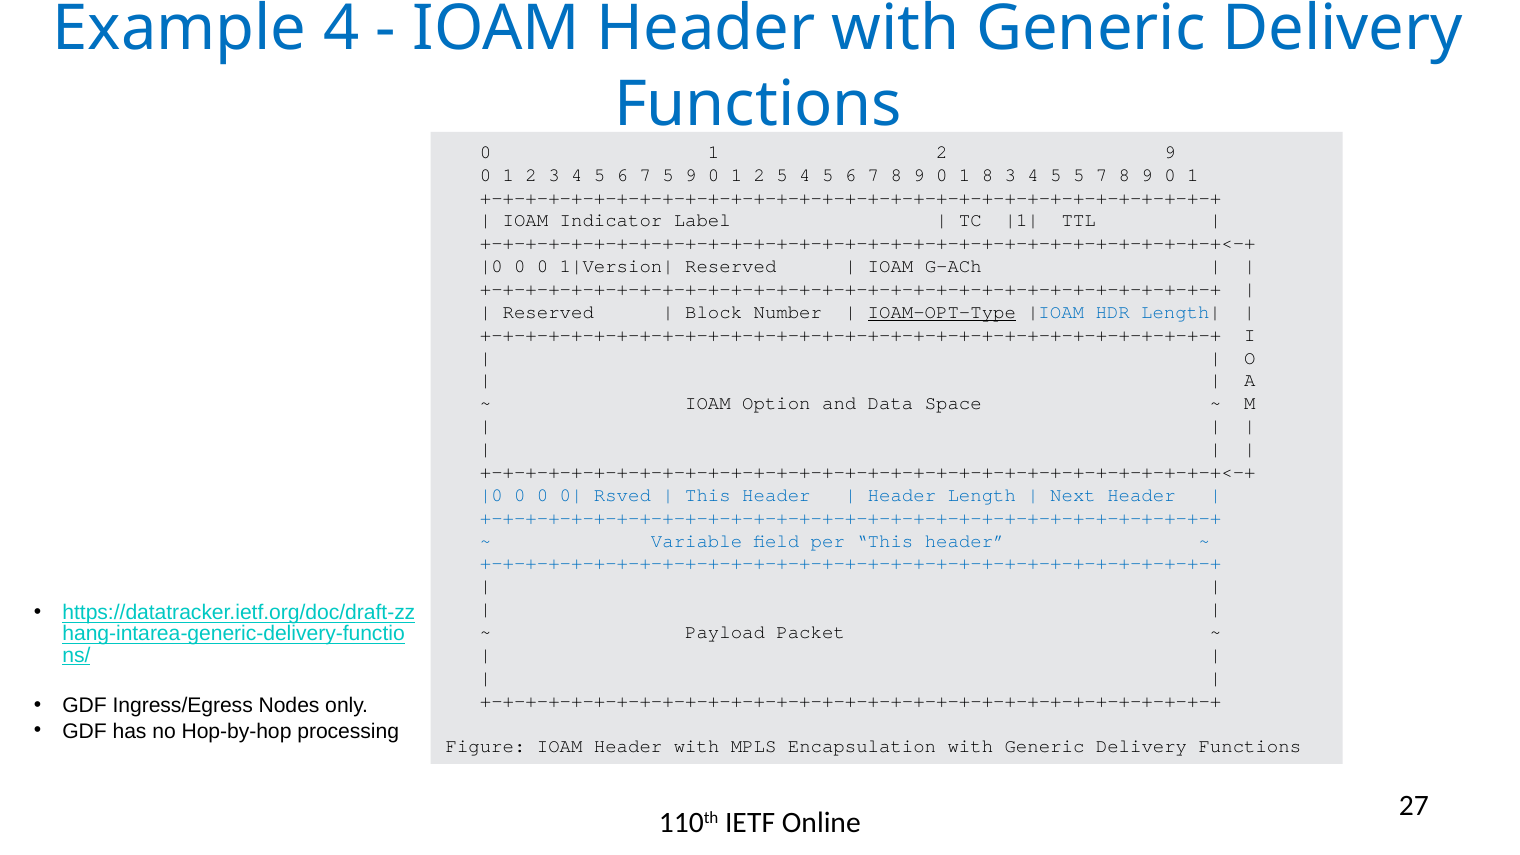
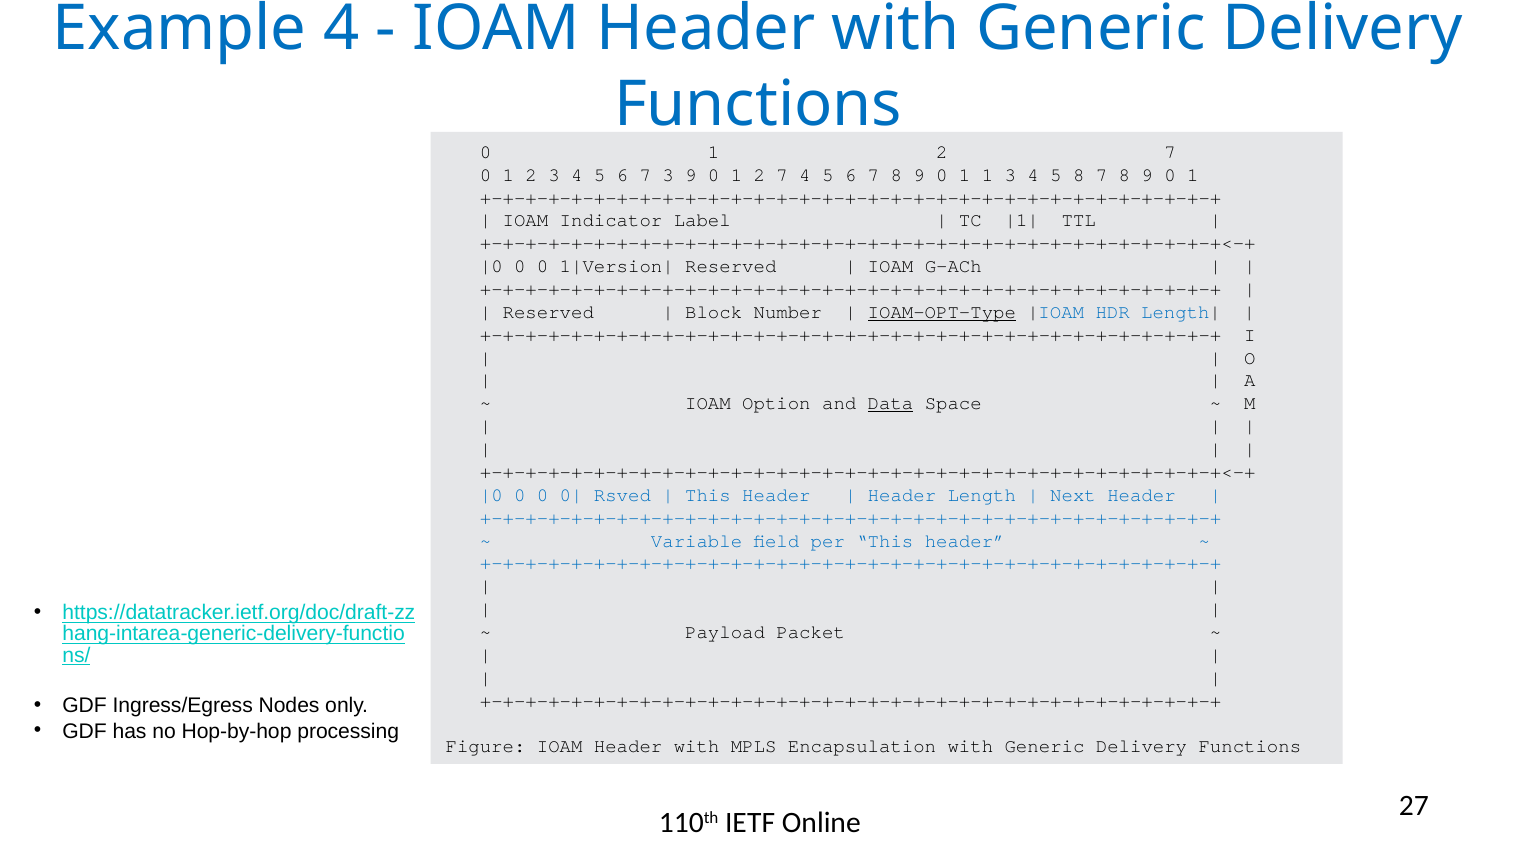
9: 9 -> 7 (1170, 152)
7 5: 5 -> 3 (668, 175)
5: 5 -> 7 (782, 175)
1 8: 8 -> 1 (987, 175)
5 5: 5 -> 8 (1079, 175)
Data underline: none -> present (891, 404)
